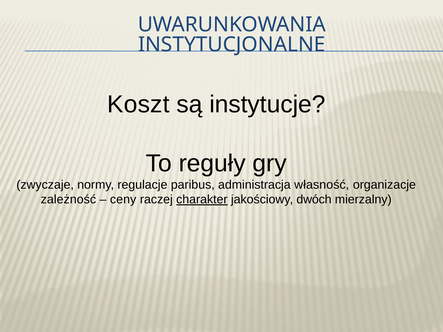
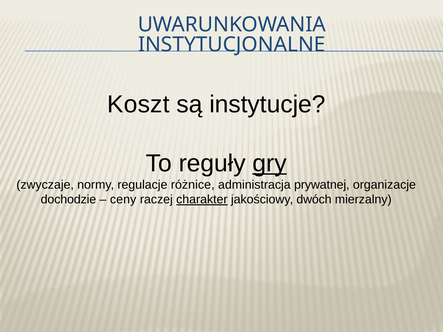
gry underline: none -> present (270, 164)
paribus: paribus -> różnice (193, 185)
własność: własność -> prywatnej (322, 185)
zależność: zależność -> dochodzie (68, 200)
